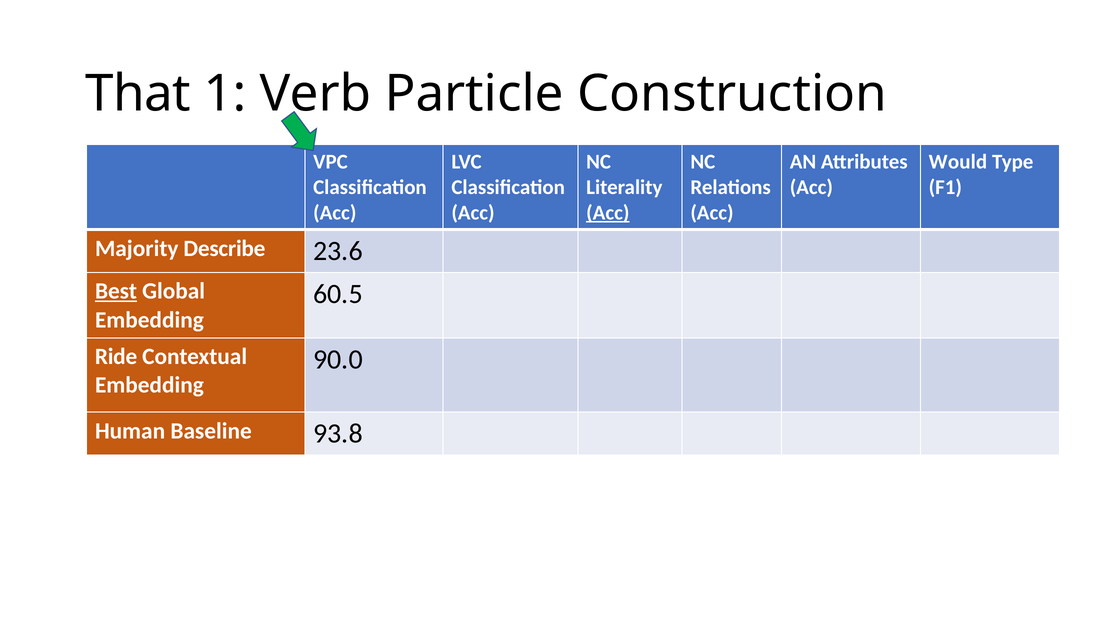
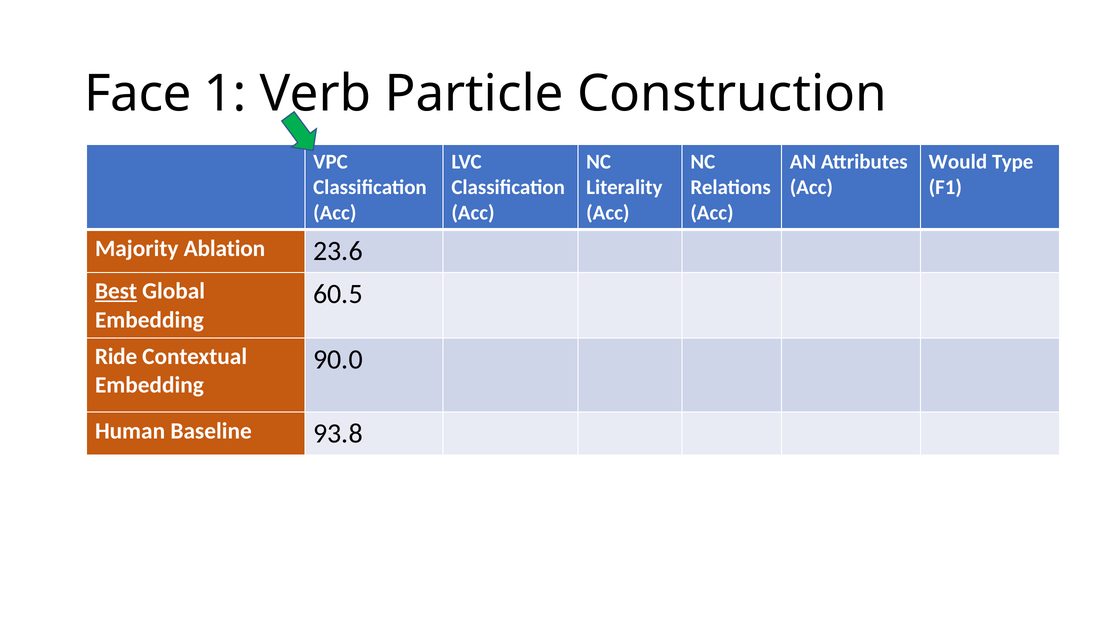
That: That -> Face (138, 94)
Acc underline: present -> none (608, 213)
Describe: Describe -> Ablation (224, 248)
